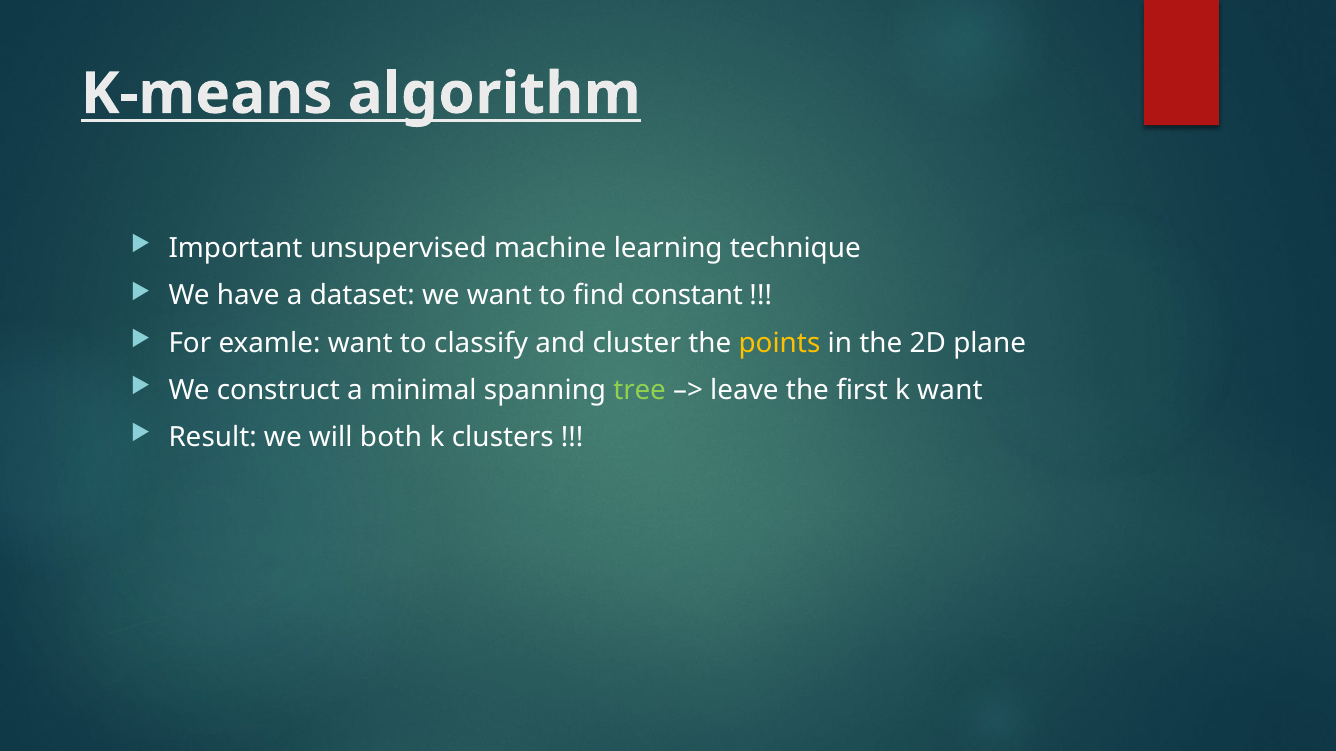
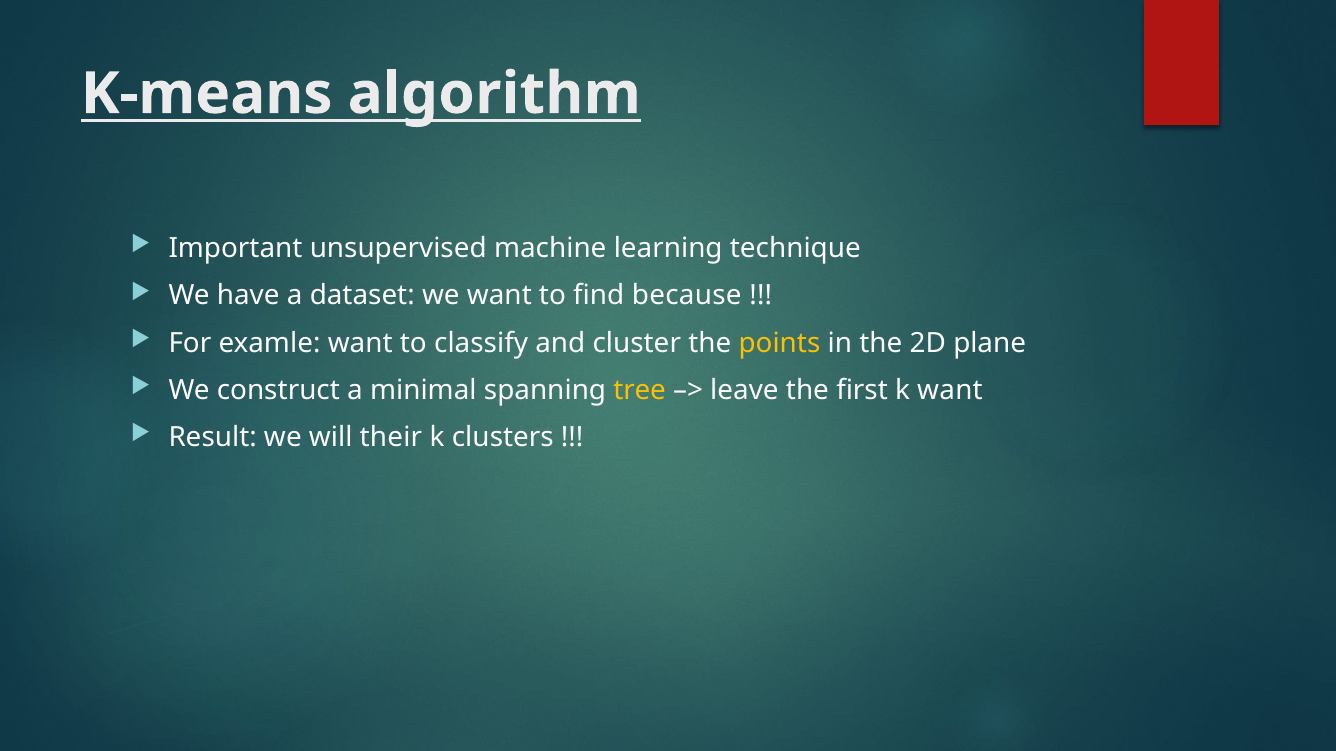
constant: constant -> because (687, 296)
tree colour: light green -> yellow (640, 391)
both: both -> their (391, 438)
